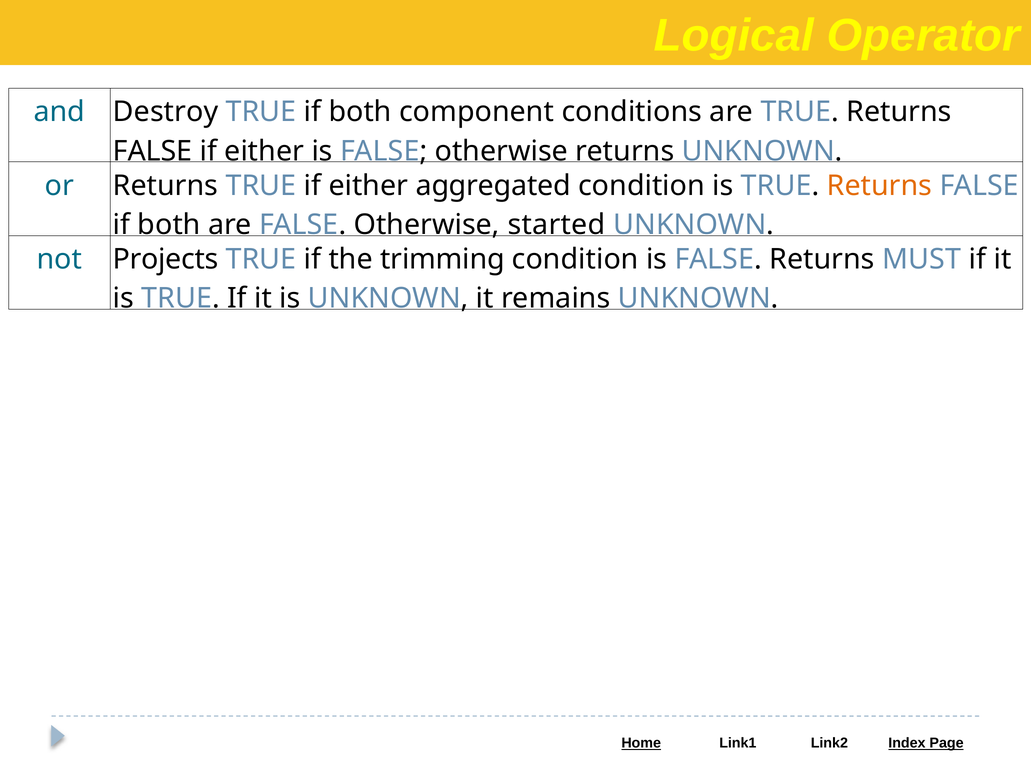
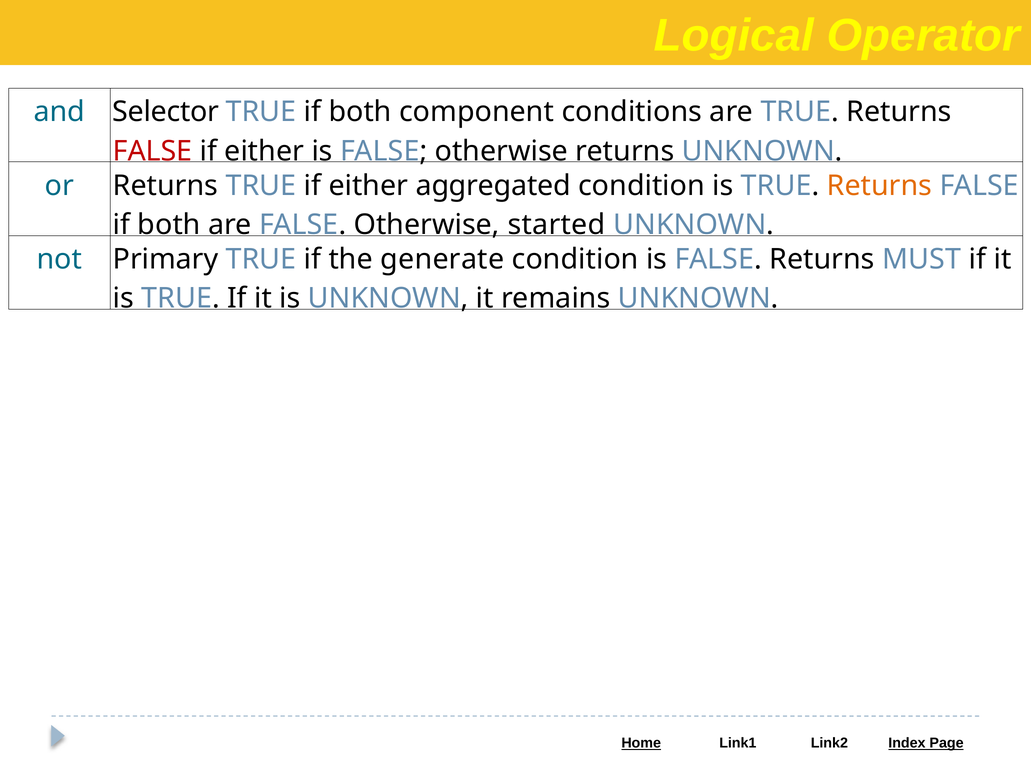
Destroy: Destroy -> Selector (166, 112)
FALSE colour: black -> red (153, 151)
Projects: Projects -> Primary (166, 259)
trimming: trimming -> generate (442, 259)
